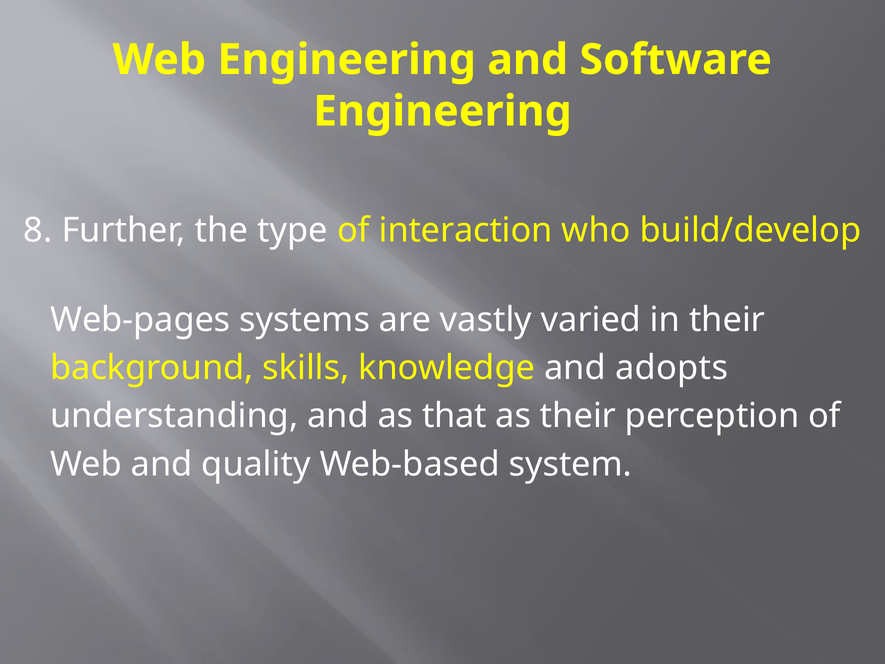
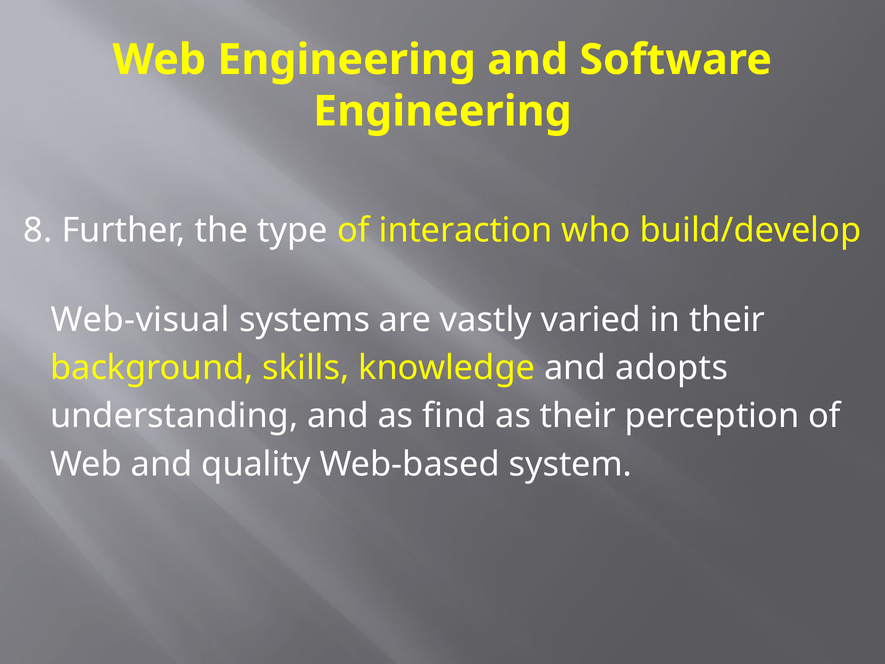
Web-pages: Web-pages -> Web-visual (140, 320)
that: that -> find (454, 416)
